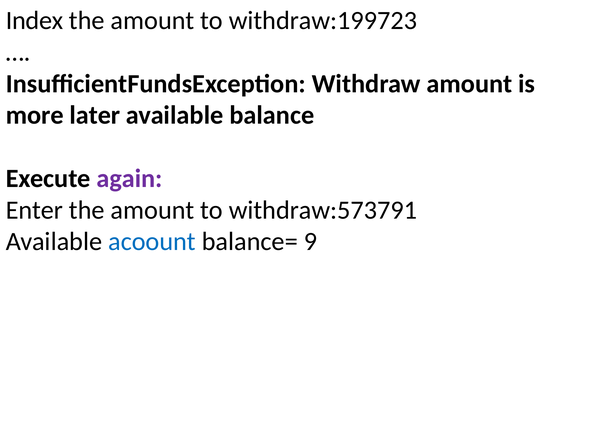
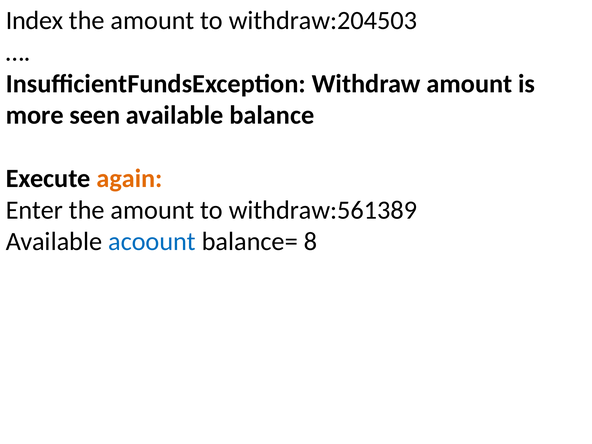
withdraw:199723: withdraw:199723 -> withdraw:204503 (323, 21)
later: later -> seen (95, 115)
again colour: purple -> orange (129, 178)
withdraw:573791: withdraw:573791 -> withdraw:561389 (323, 210)
9: 9 -> 8 (310, 242)
